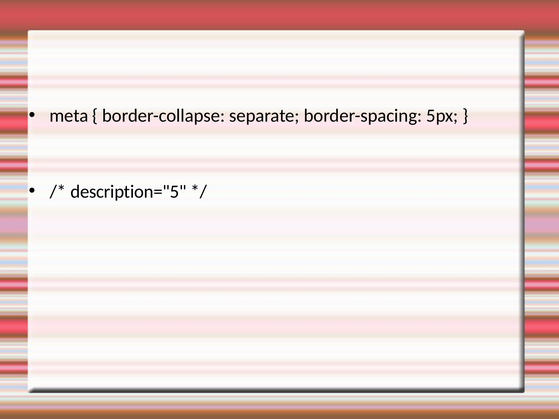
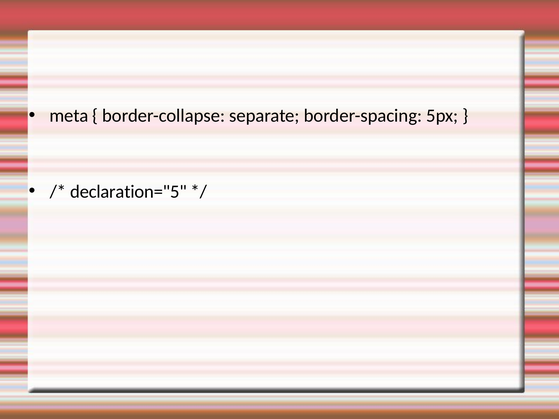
description="5: description="5 -> declaration="5 (128, 192)
